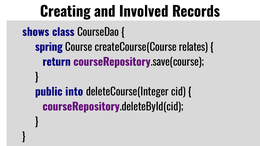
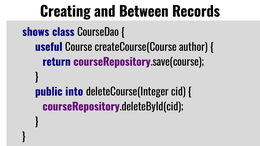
Involved: Involved -> Between (144, 12)
spring: spring -> useful (49, 47)
relates: relates -> author (193, 47)
